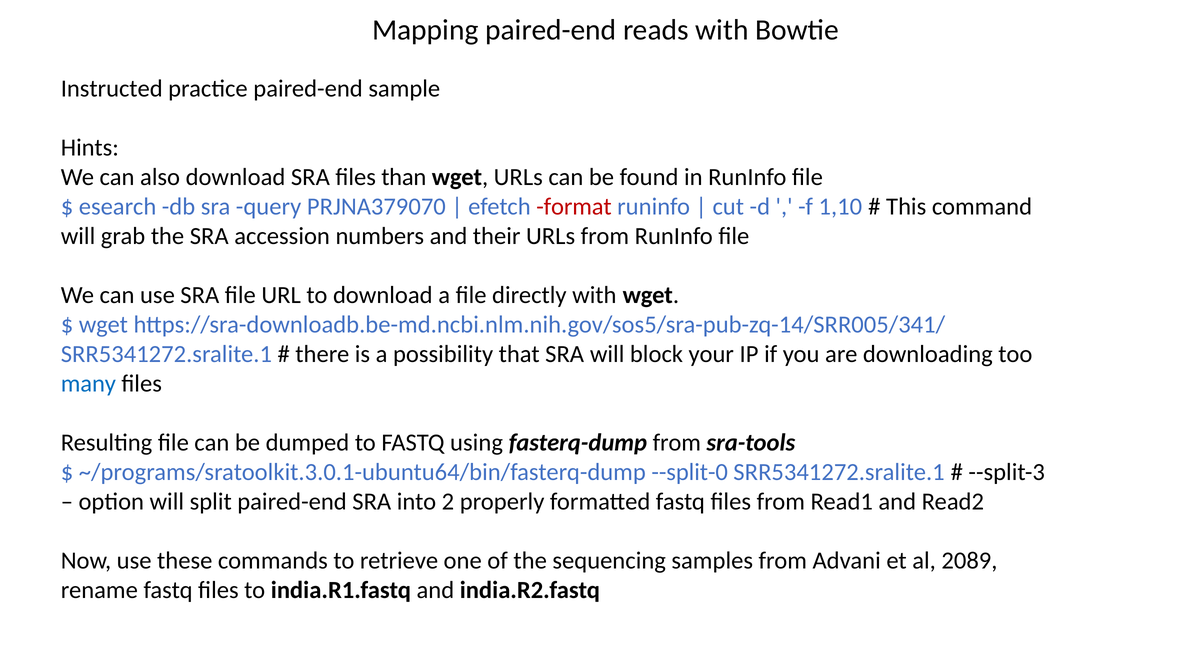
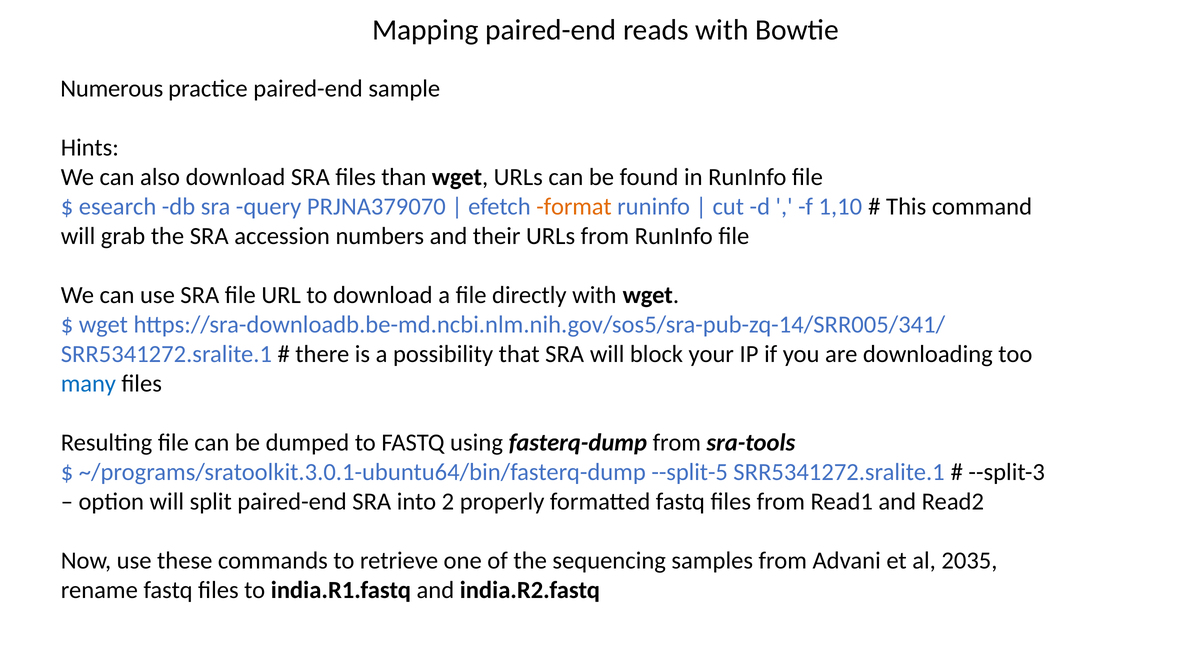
Instructed: Instructed -> Numerous (112, 88)
format colour: red -> orange (574, 206)
--split-0: --split-0 -> --split-5 (690, 472)
2089: 2089 -> 2035 (969, 561)
